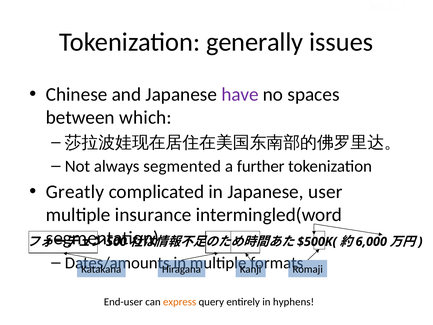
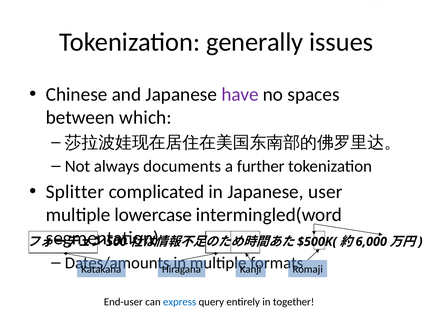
segmented: segmented -> documents (182, 166)
Greatly: Greatly -> Splitter (75, 192)
insurance: insurance -> lowercase (153, 215)
express colour: orange -> blue (180, 302)
hyphens: hyphens -> together (294, 302)
